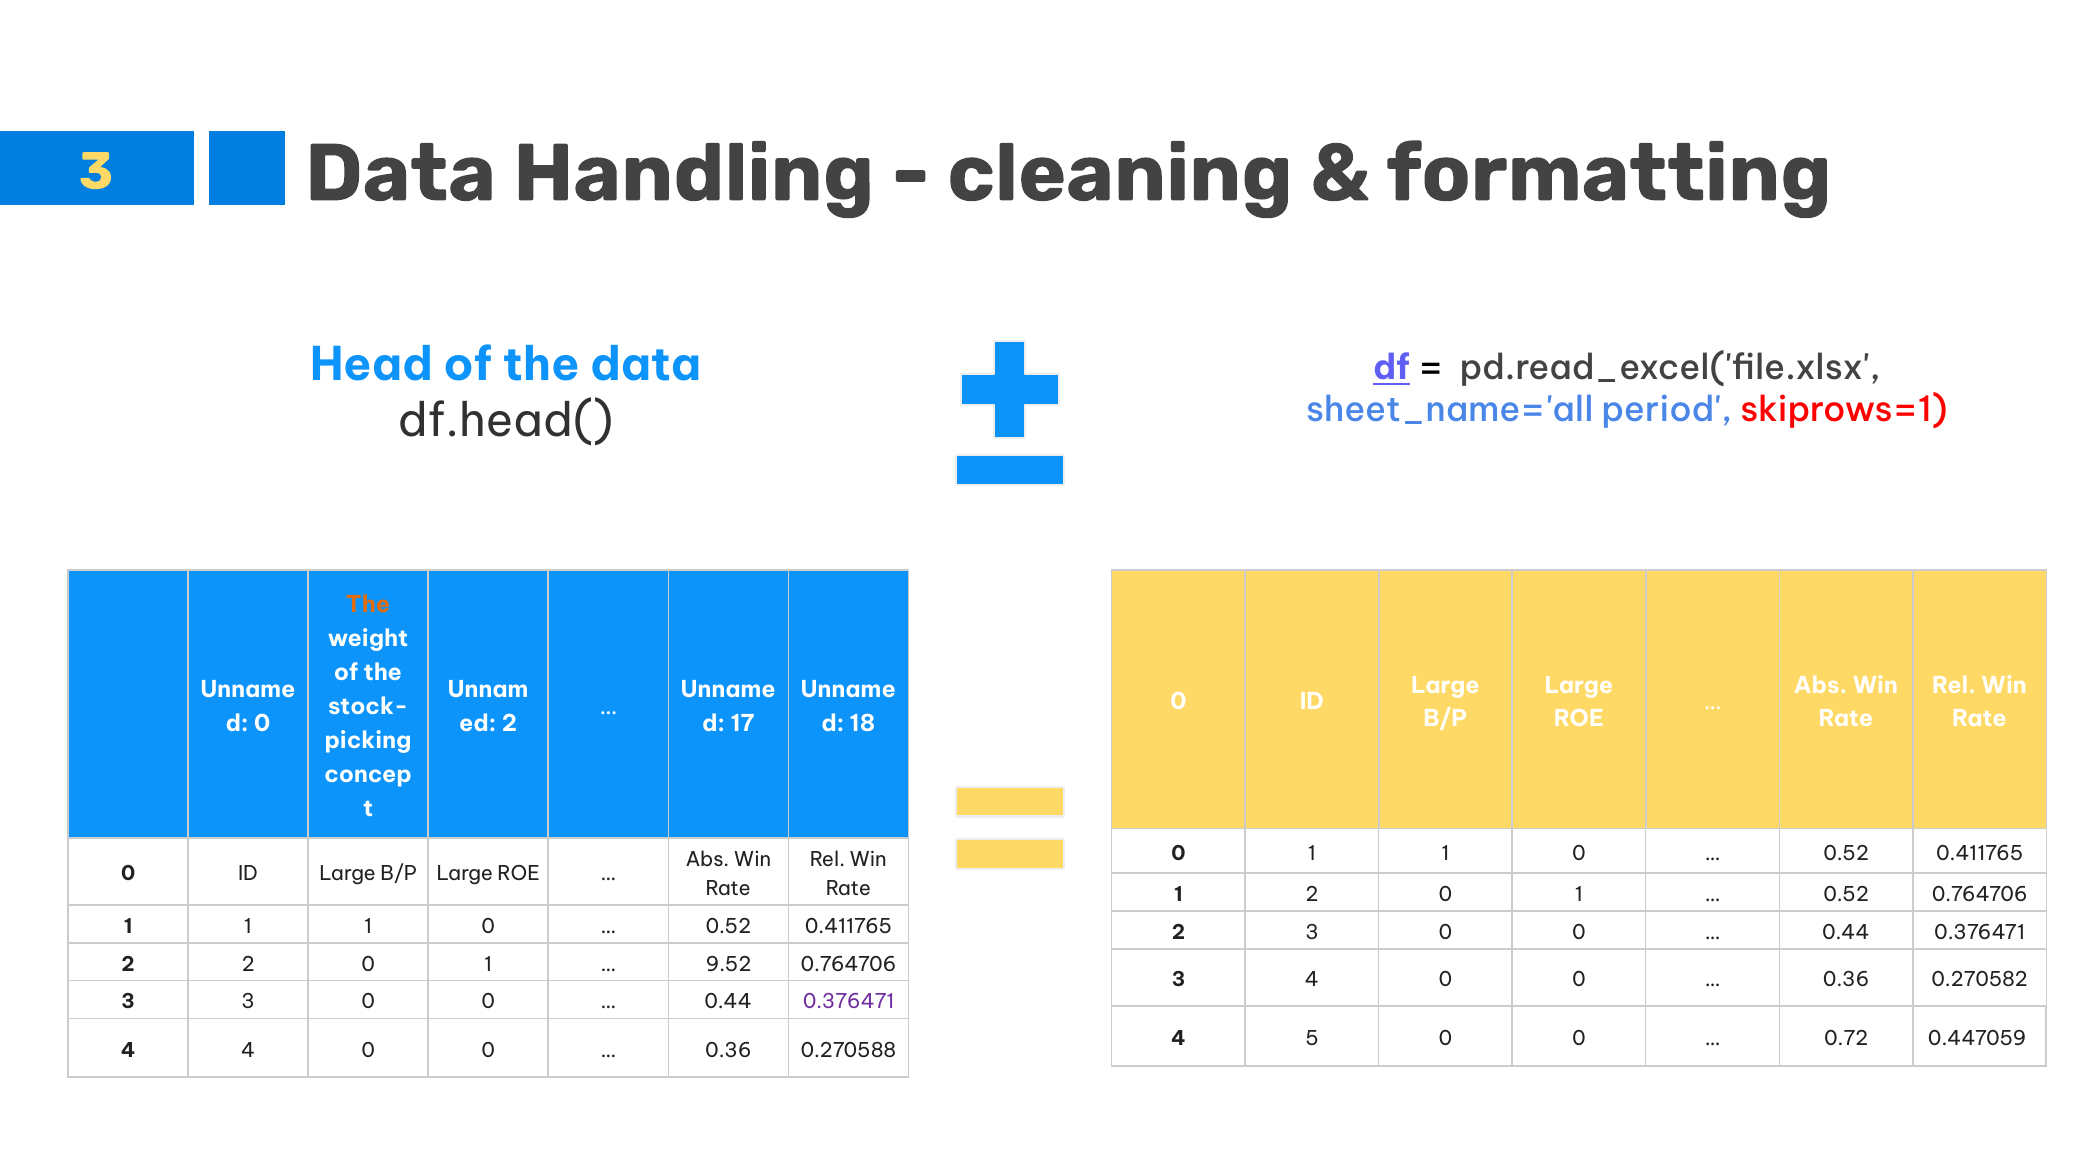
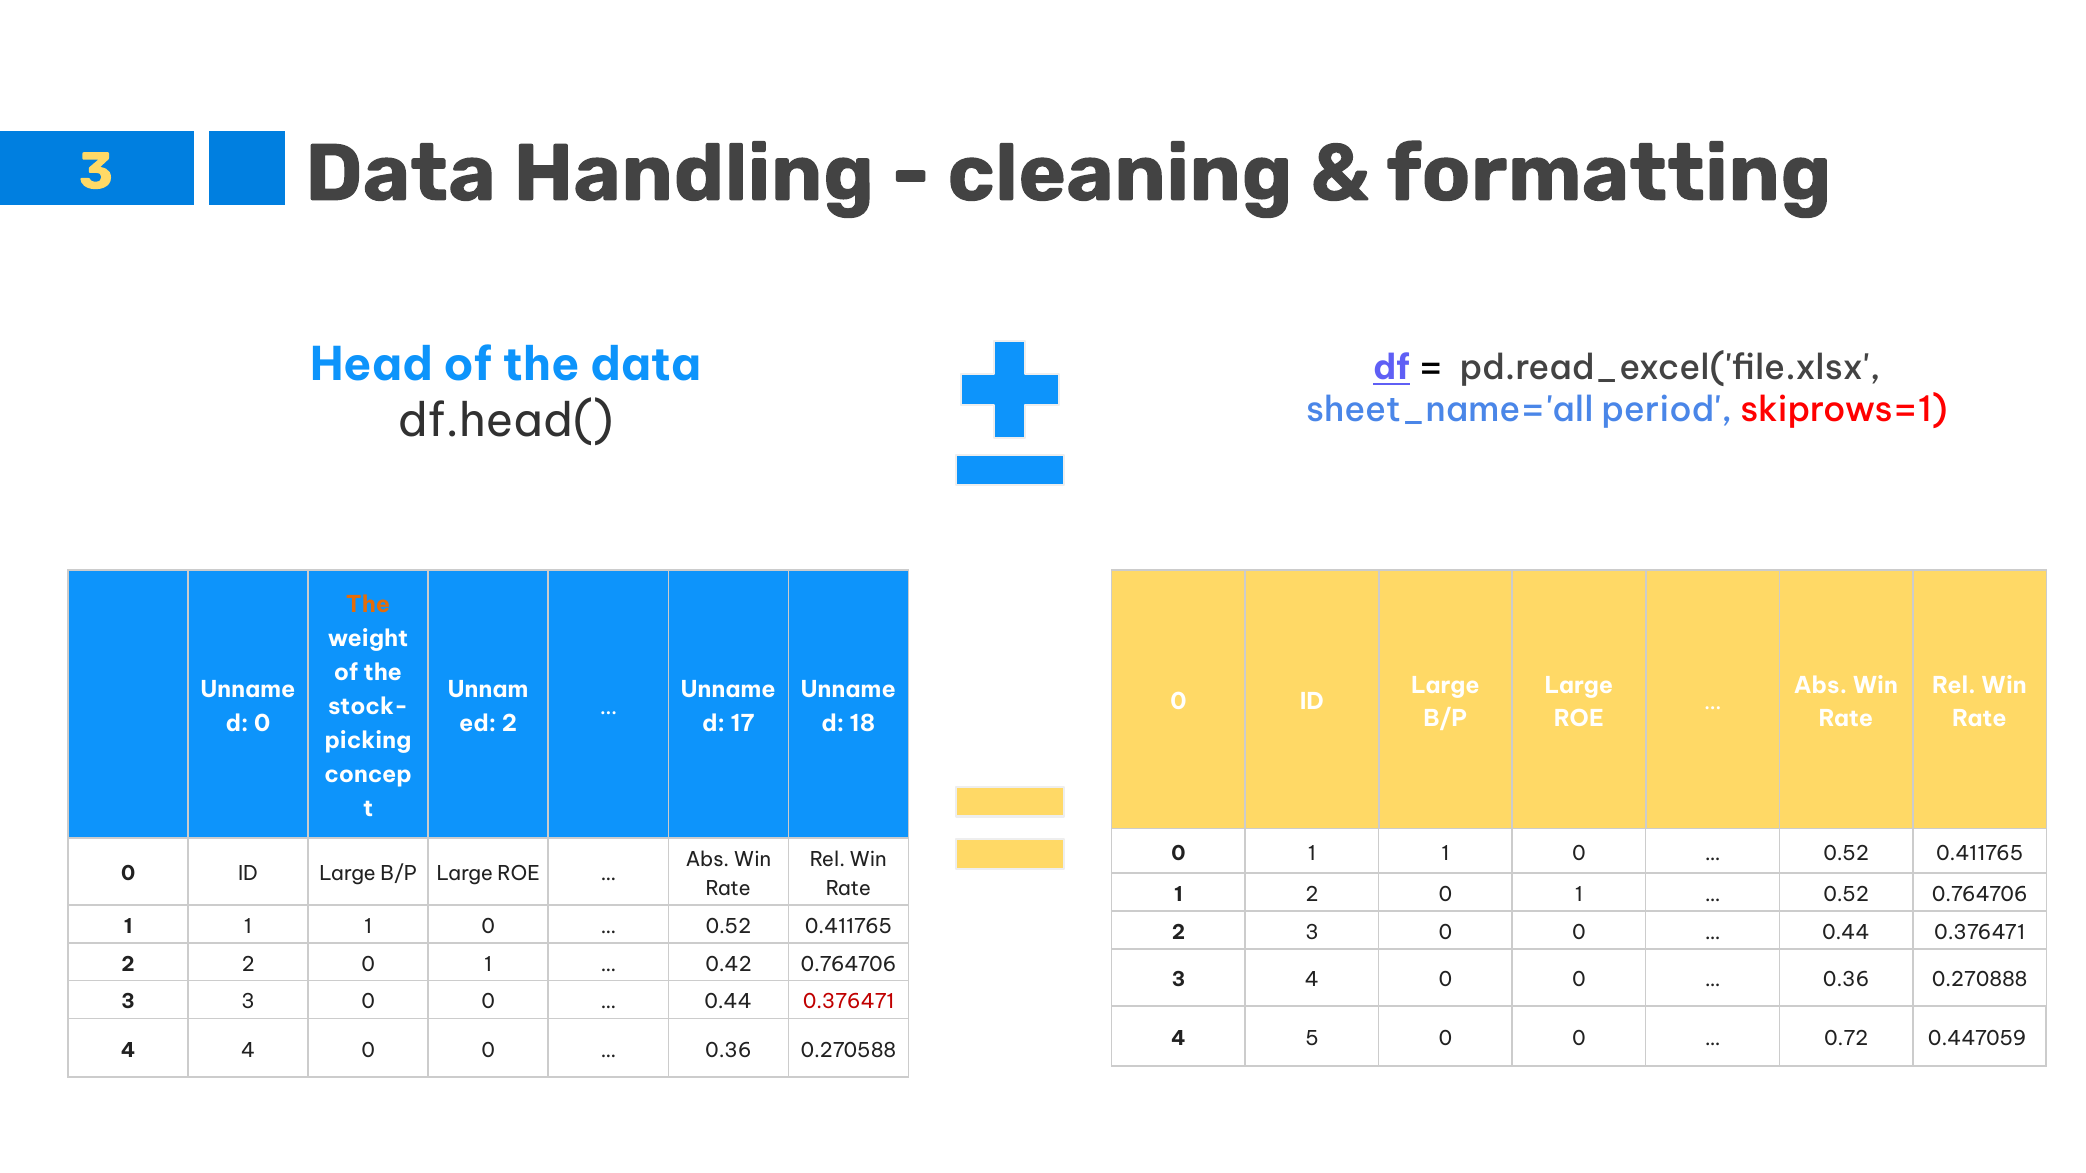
9.52: 9.52 -> 0.42 (729, 965)
0.270582: 0.270582 -> 0.270888 (1980, 980)
0.376471 colour: purple -> red (849, 1003)
